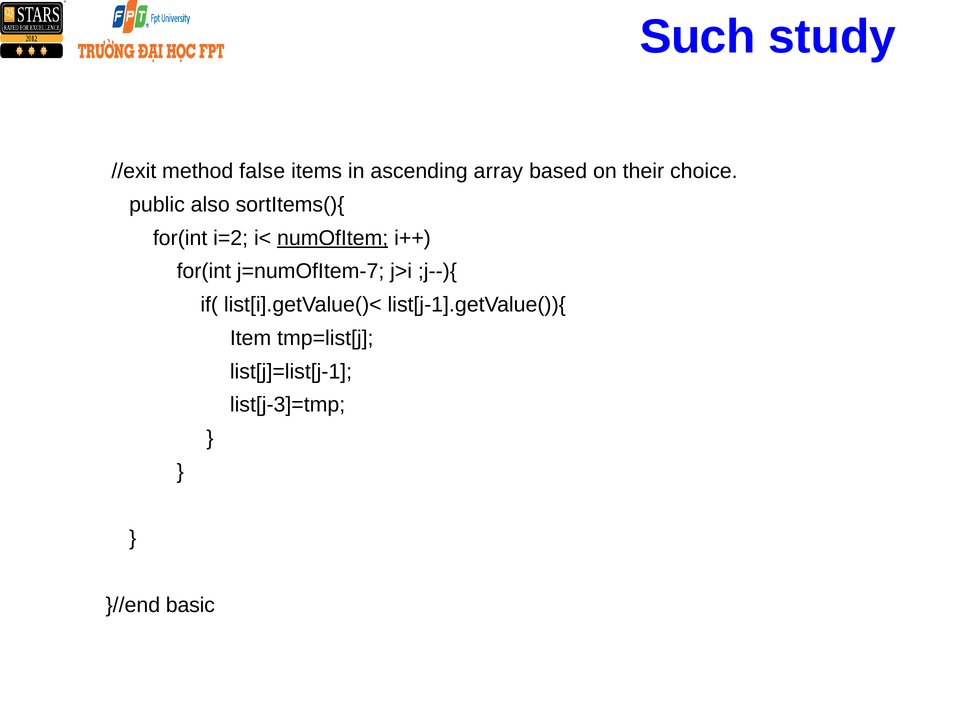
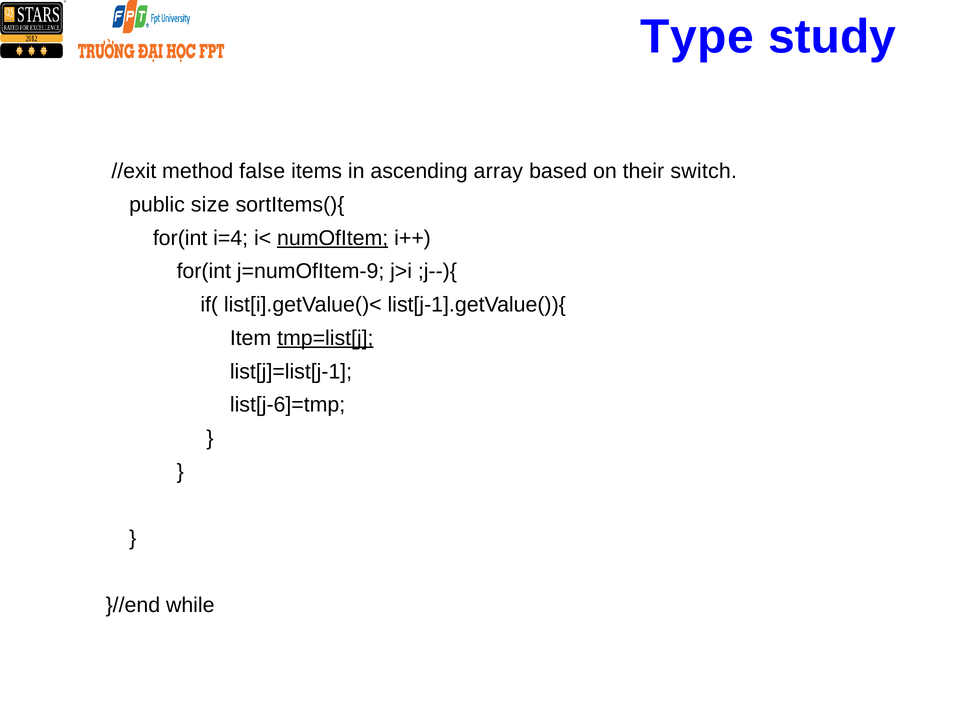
Such: Such -> Type (697, 37)
choice: choice -> switch (704, 171)
also: also -> size (210, 205)
i=2: i=2 -> i=4 (231, 238)
j=numOfItem-7: j=numOfItem-7 -> j=numOfItem-9 (311, 272)
tmp=list[j underline: none -> present (325, 338)
list[j-3]=tmp: list[j-3]=tmp -> list[j-6]=tmp (288, 405)
basic: basic -> while (190, 606)
